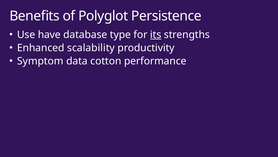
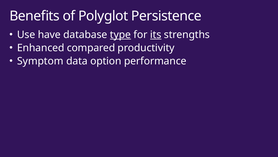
type underline: none -> present (120, 35)
scalability: scalability -> compared (91, 48)
cotton: cotton -> option (106, 61)
